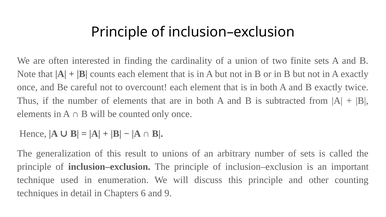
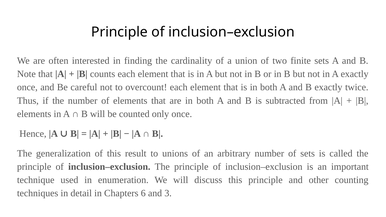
9: 9 -> 3 (168, 193)
